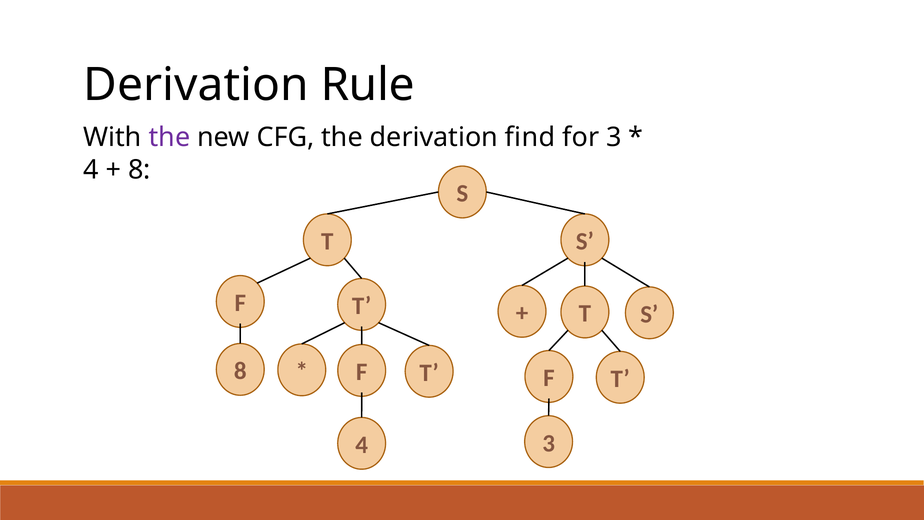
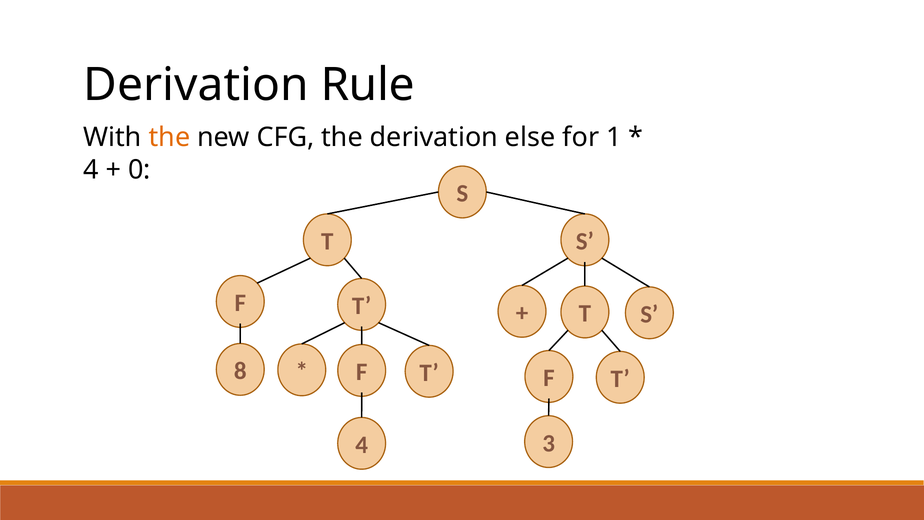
the colour: purple -> orange (169, 137)
find: find -> else (530, 137)
for 3: 3 -> 1 (614, 137)
8: 8 -> 0 (139, 170)
